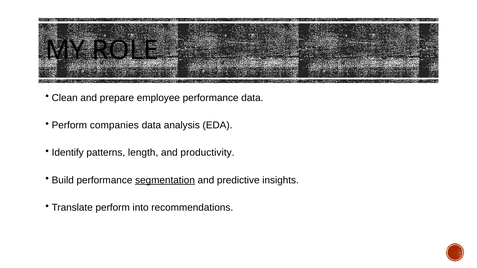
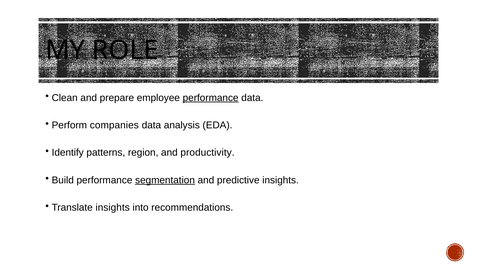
performance underline: none -> present (211, 98)
length: length -> region (143, 153)
Translate perform: perform -> insights (113, 208)
